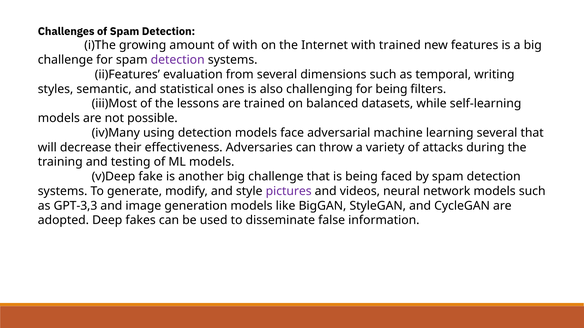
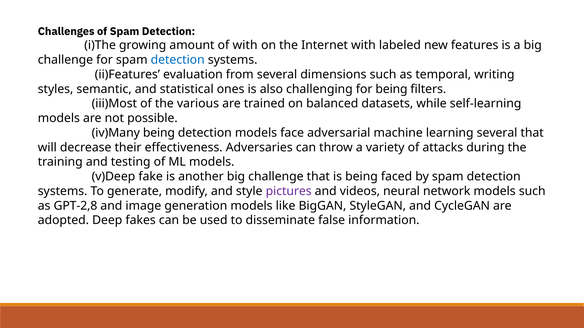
with trained: trained -> labeled (400, 45)
detection colour: purple -> blue (178, 60)
lessons: lessons -> various (198, 104)
iv)Many using: using -> being (159, 133)
GPT-3,3: GPT-3,3 -> GPT-2,8 (75, 206)
